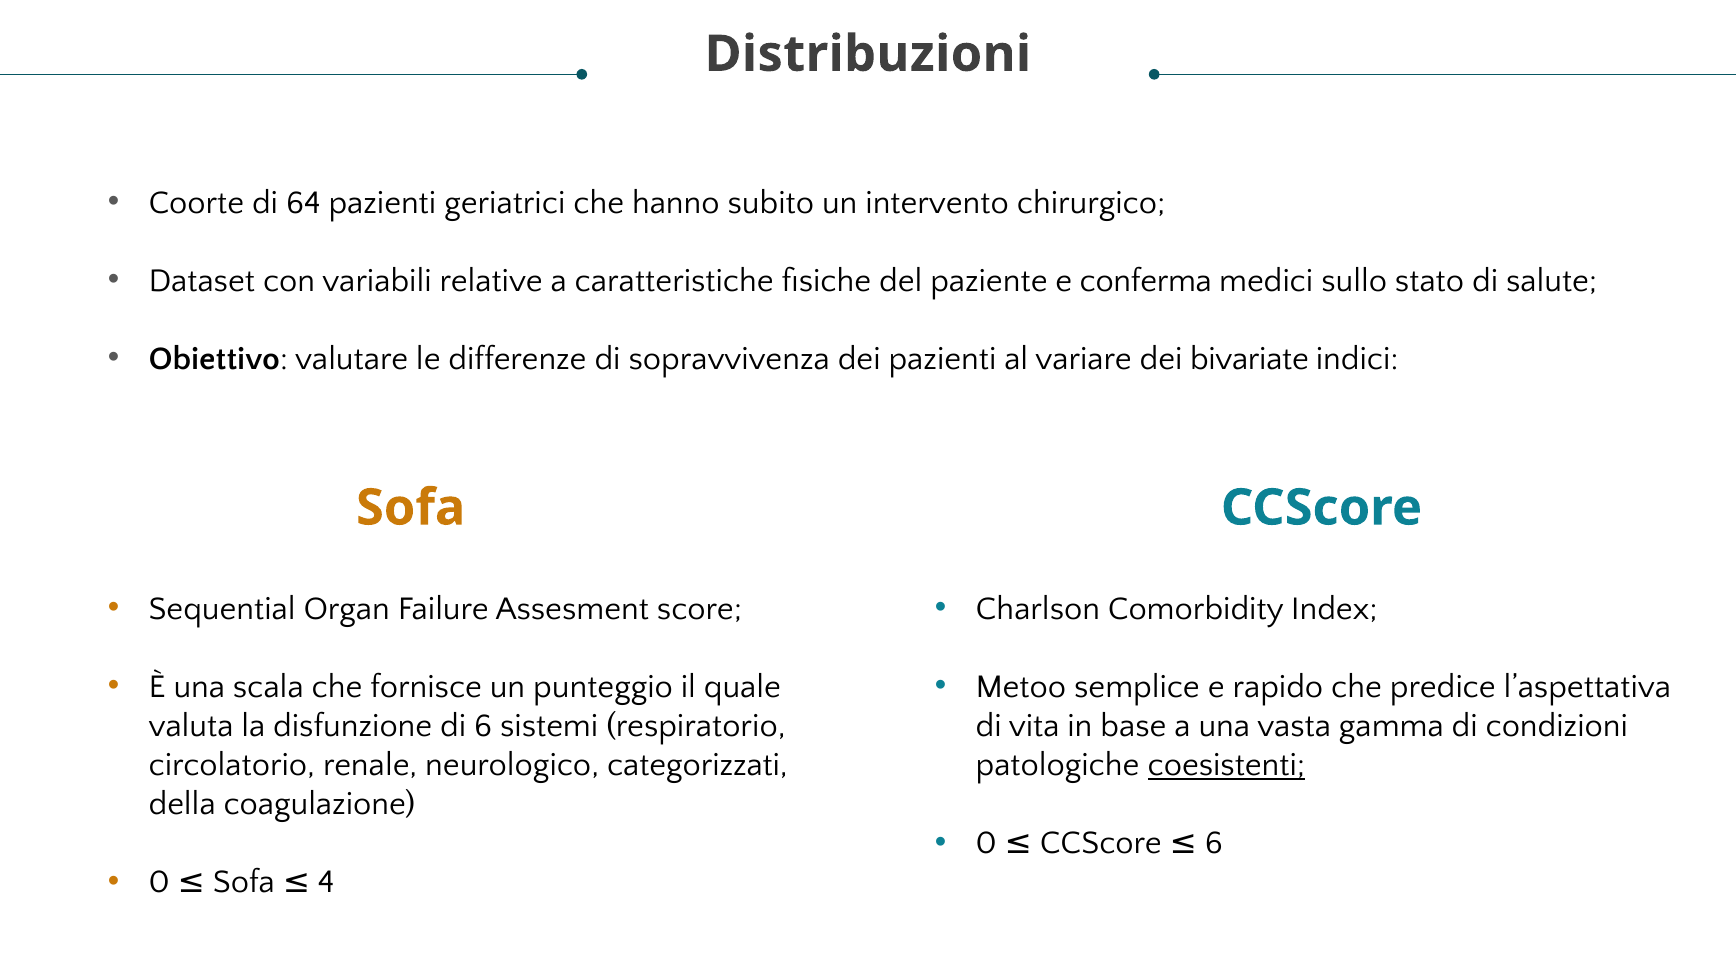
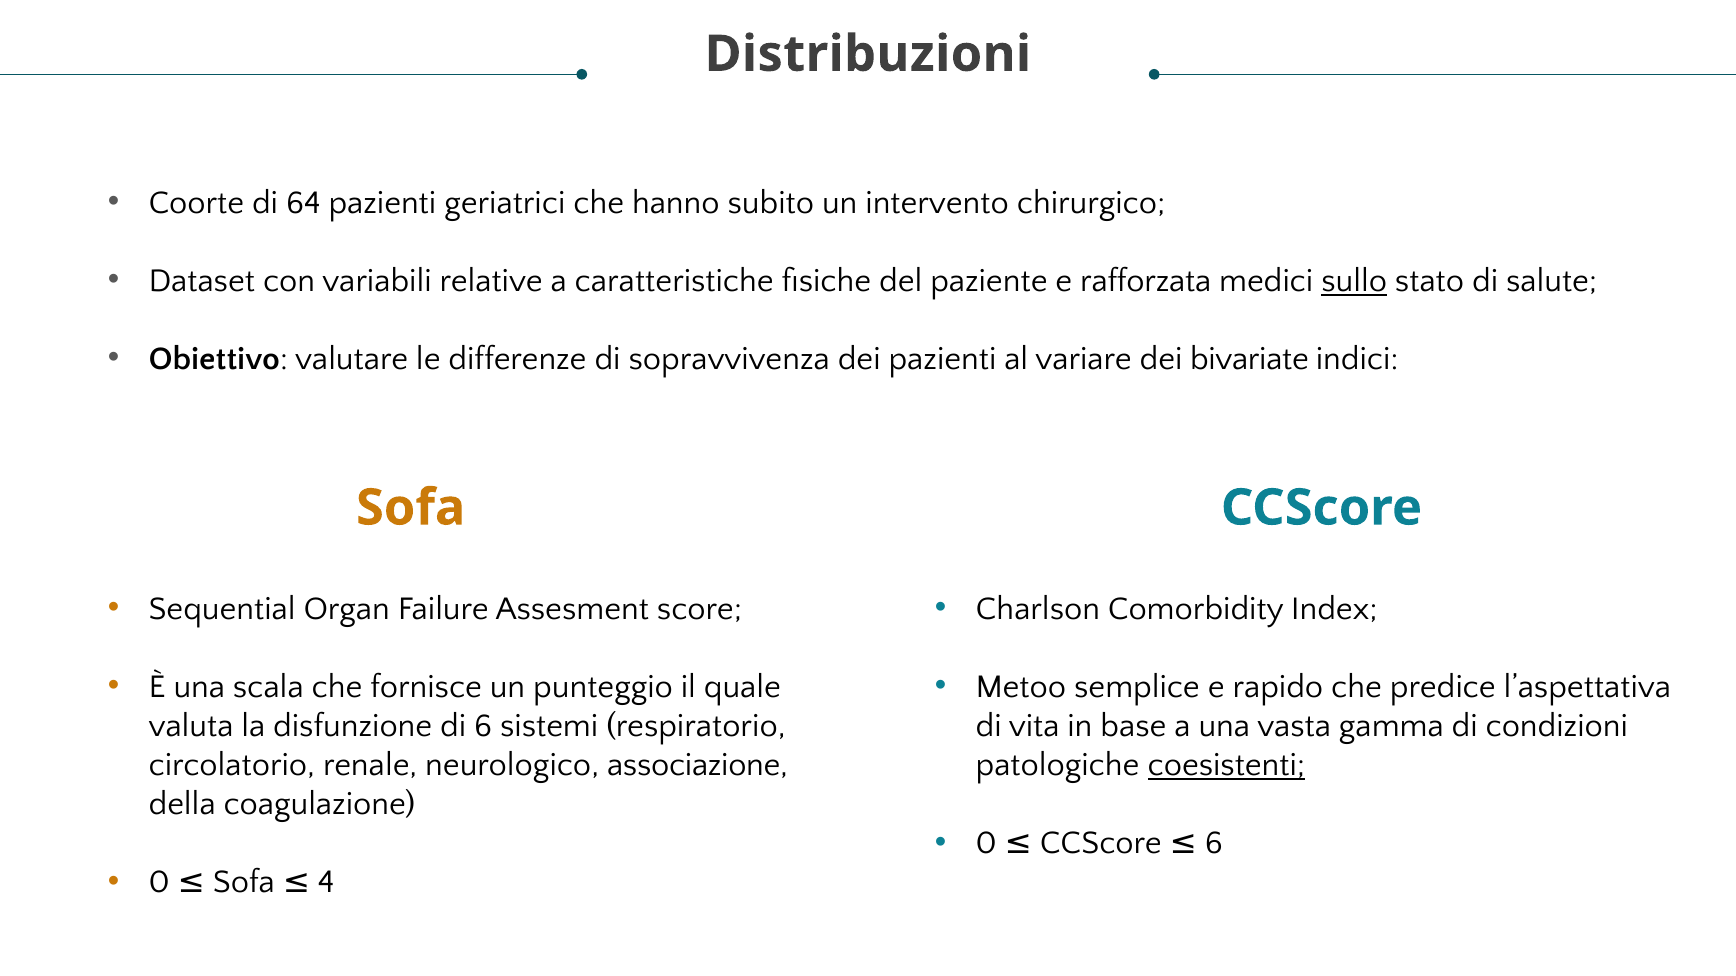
conferma: conferma -> rafforzata (1146, 281)
sullo underline: none -> present (1354, 281)
categorizzati: categorizzati -> associazione (698, 765)
